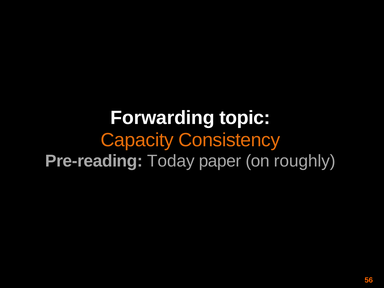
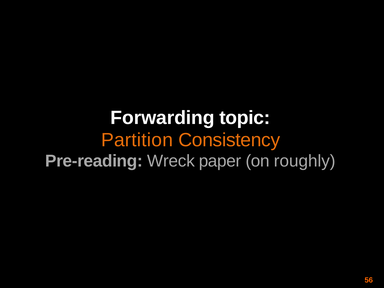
Capacity: Capacity -> Partition (137, 140)
Today: Today -> Wreck (171, 161)
